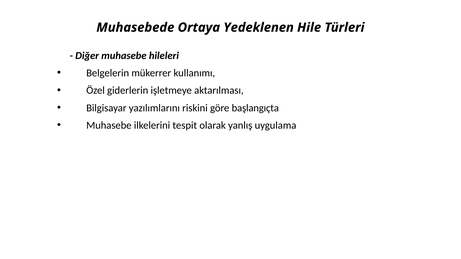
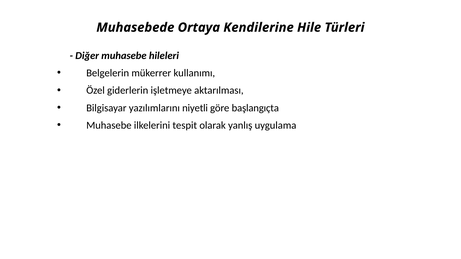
Yedeklenen: Yedeklenen -> Kendilerine (259, 28)
riskini: riskini -> niyetli (195, 108)
